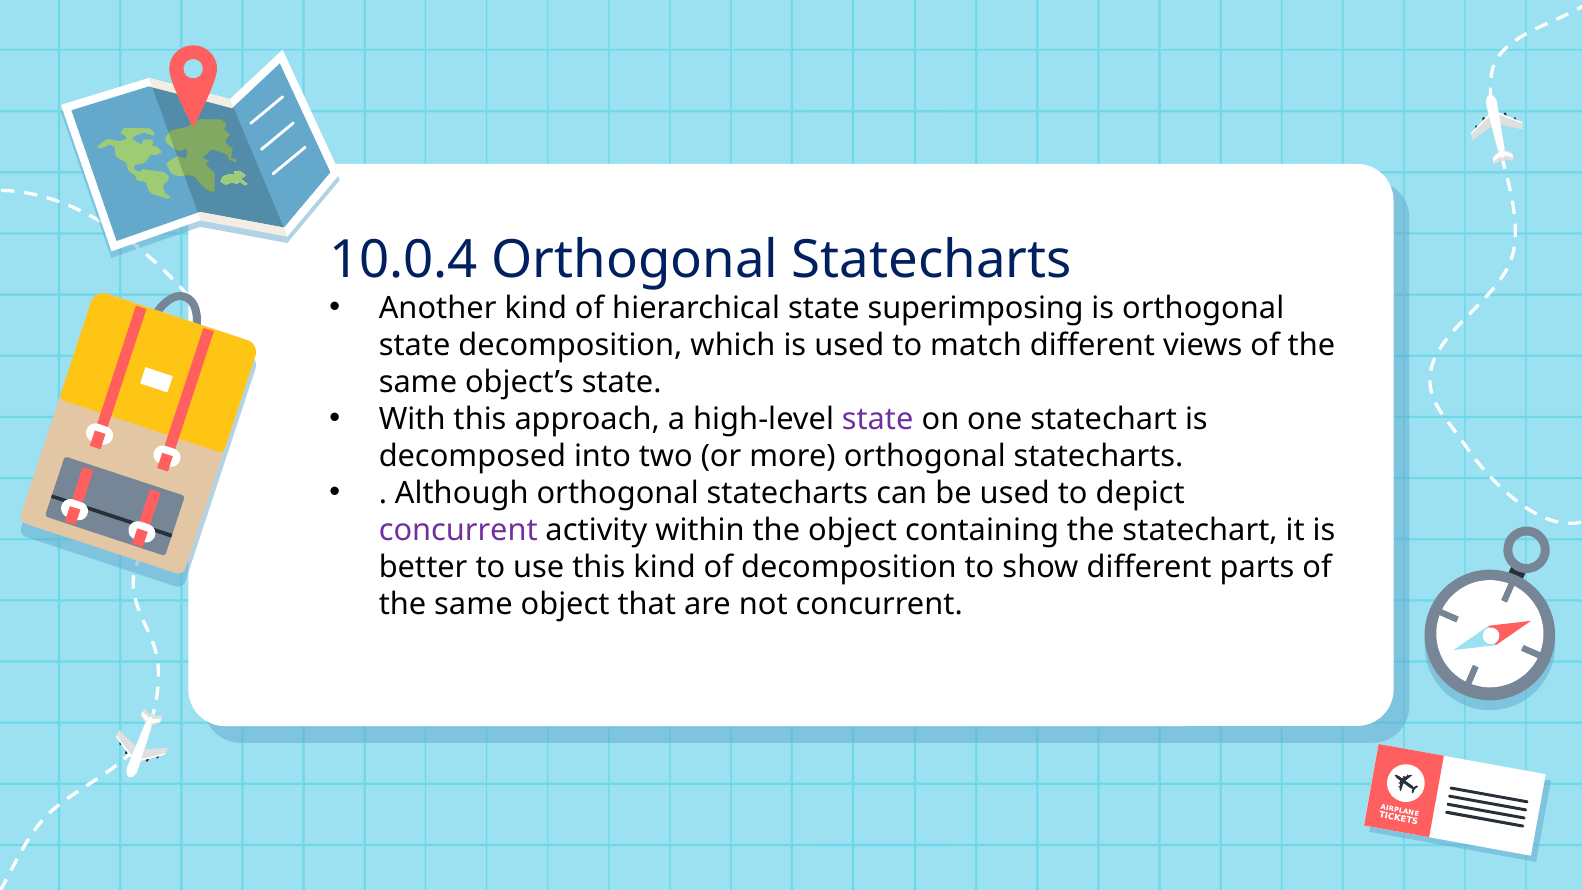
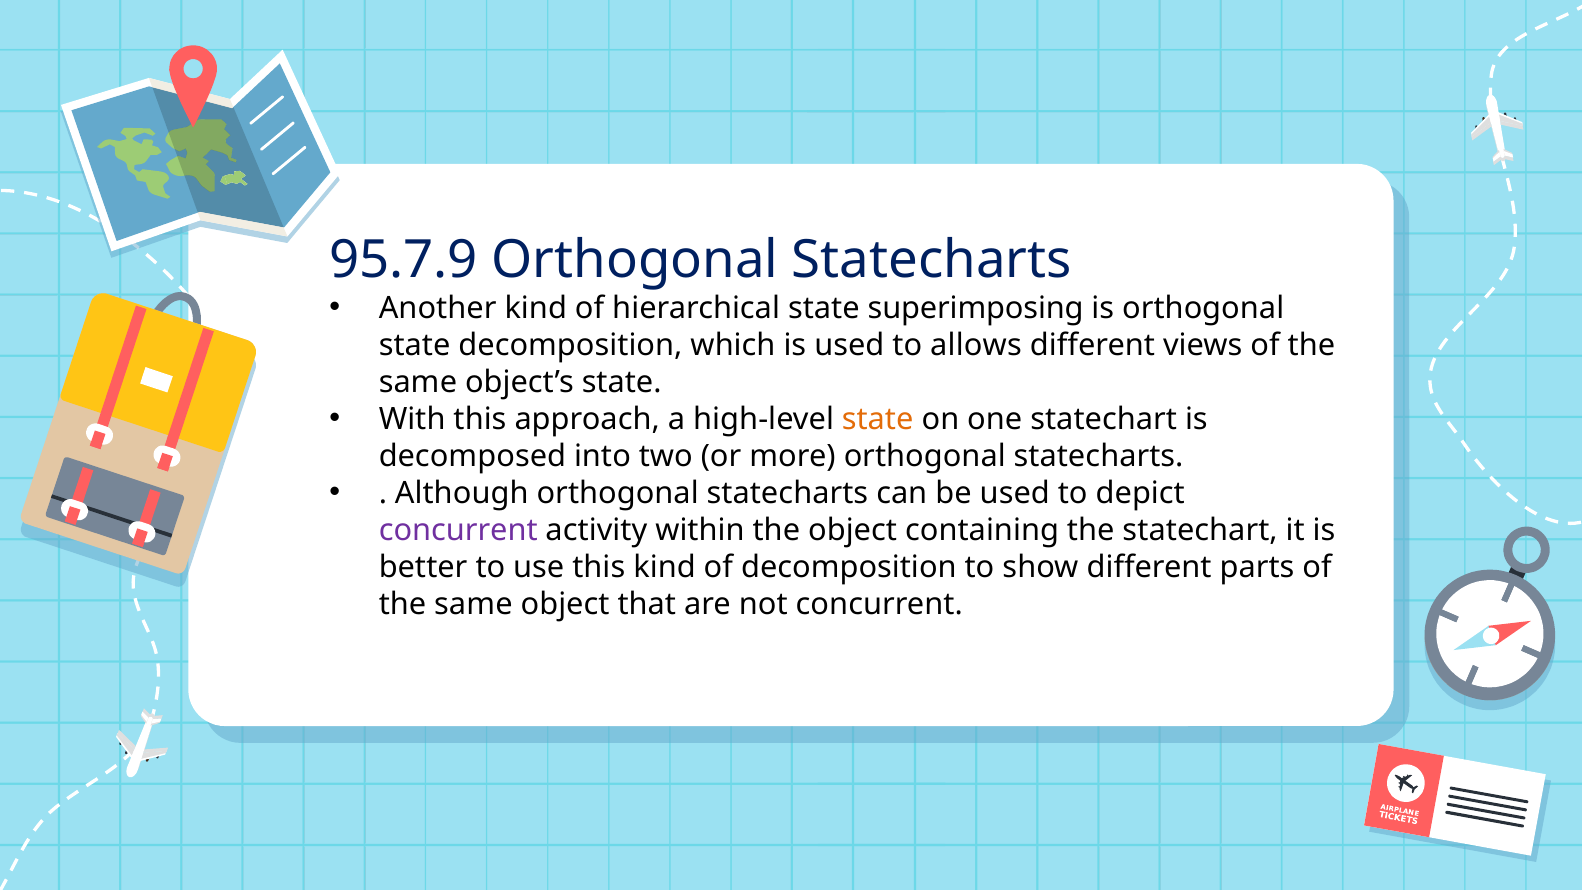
10.0.4: 10.0.4 -> 95.7.9 (404, 260)
match: match -> allows (976, 345)
state colour: purple -> orange (878, 419)
